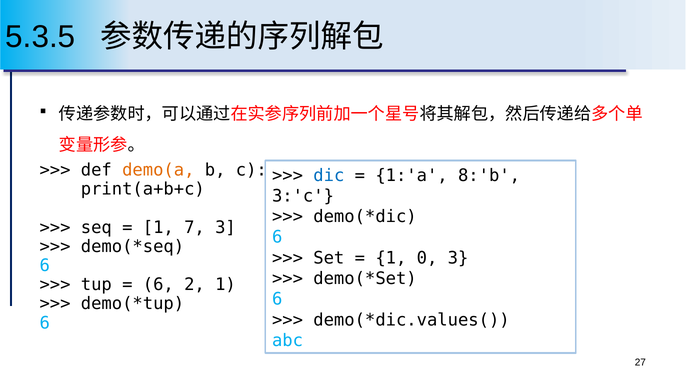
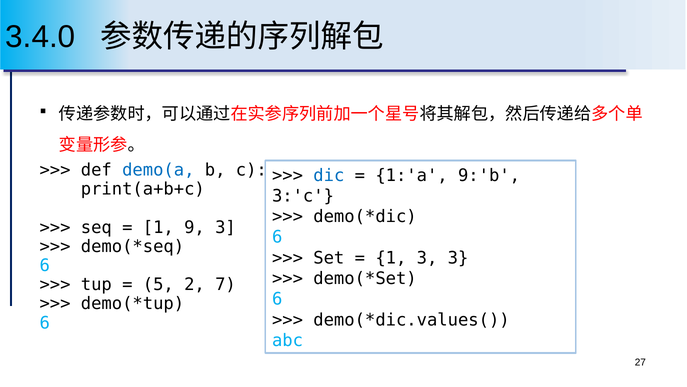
5.3.5: 5.3.5 -> 3.4.0 (40, 37)
demo(a colour: orange -> blue (158, 170)
8:'b: 8:'b -> 9:'b (489, 175)
7: 7 -> 9 (194, 227)
1 0: 0 -> 3 (427, 258)
6: 6 -> 5 (158, 284)
2 1: 1 -> 7 (225, 284)
